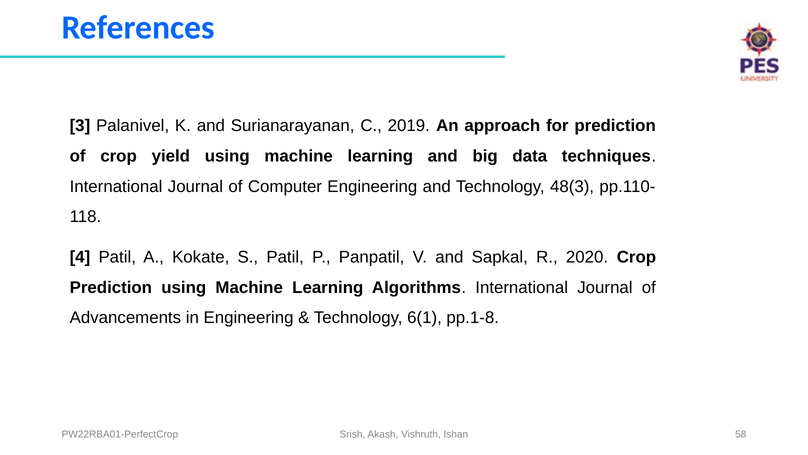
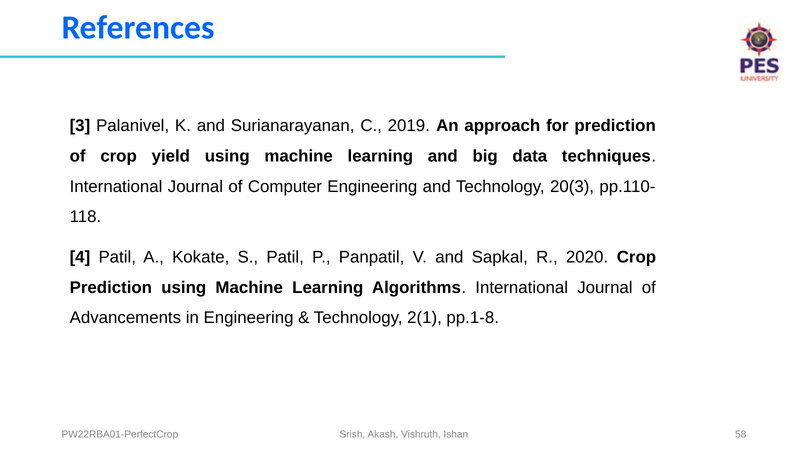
48(3: 48(3 -> 20(3 (572, 186)
6(1: 6(1 -> 2(1 (425, 318)
